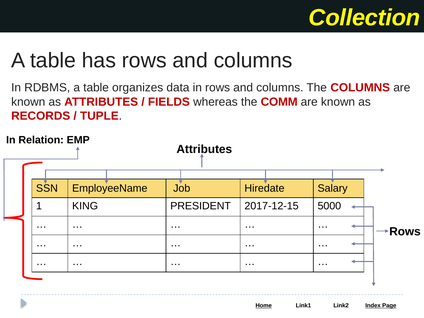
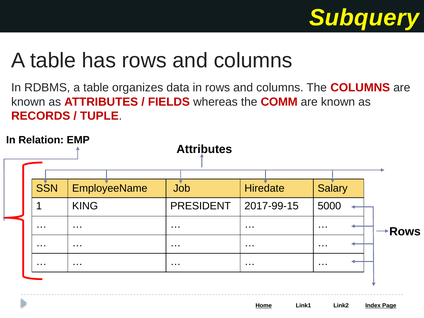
Collection: Collection -> Subquery (364, 18)
2017-12-15: 2017-12-15 -> 2017-99-15 (272, 206)
